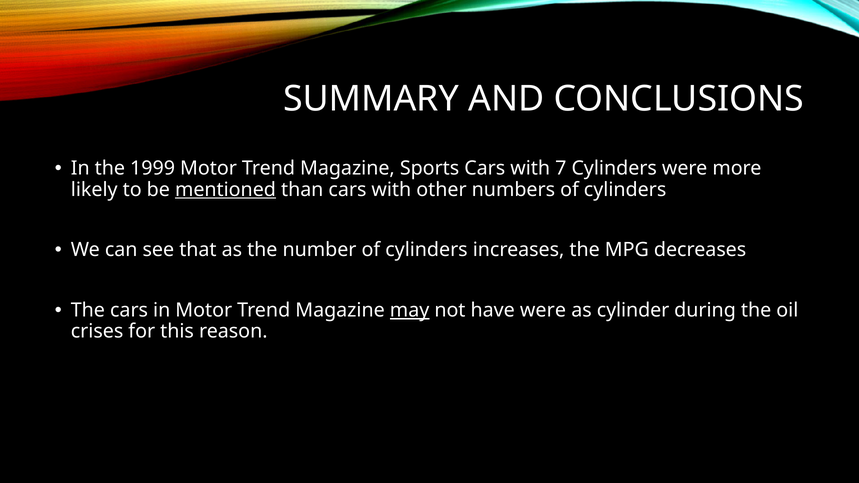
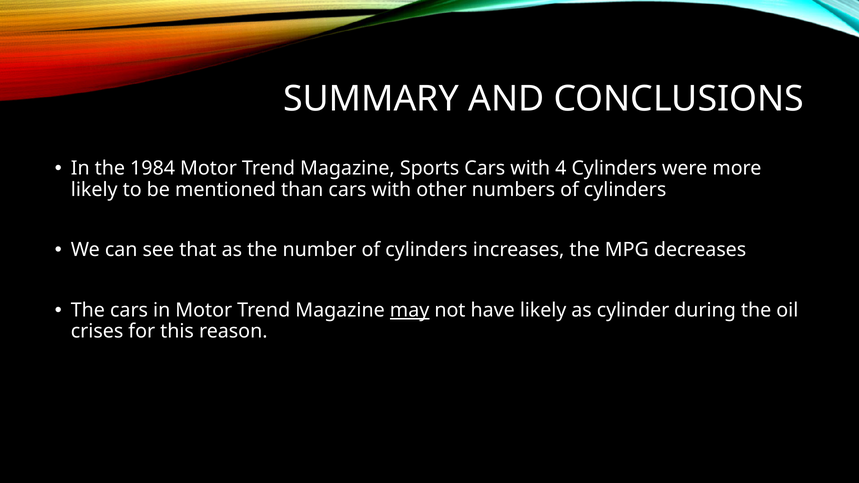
1999: 1999 -> 1984 (153, 168)
7: 7 -> 4 (561, 168)
mentioned underline: present -> none (225, 190)
have were: were -> likely (543, 310)
